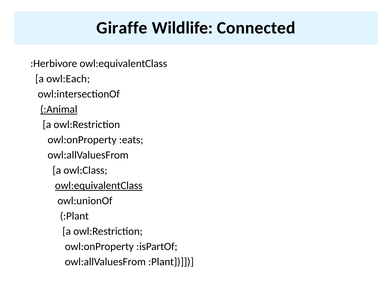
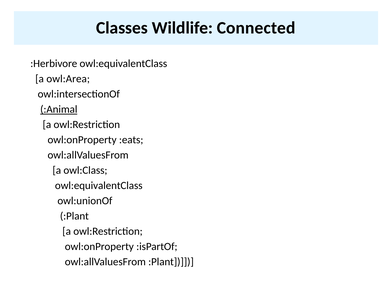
Giraffe: Giraffe -> Classes (122, 28)
owl:Each: owl:Each -> owl:Area (68, 79)
owl:equivalentClass underline: present -> none (99, 186)
